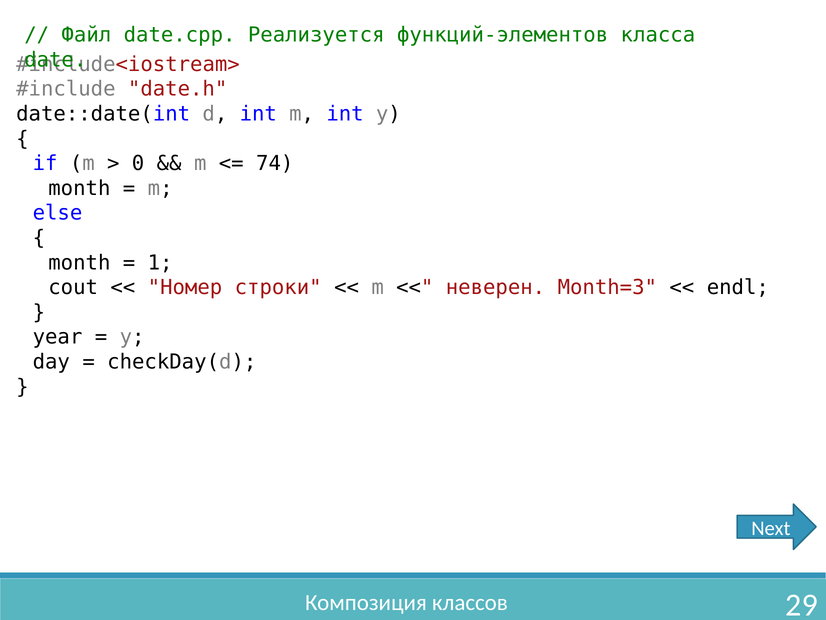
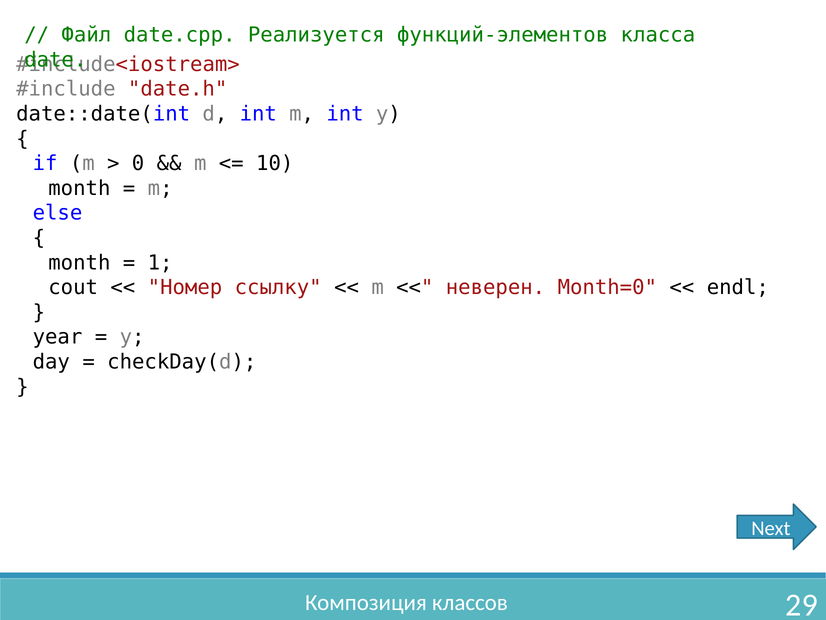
74: 74 -> 10 (275, 163)
строки: строки -> ссылку (278, 287)
Month=3: Month=3 -> Month=0 (607, 287)
